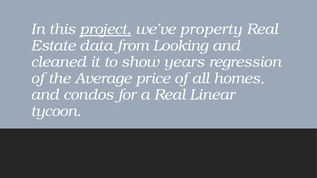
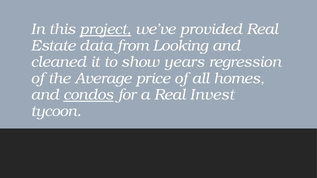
property: property -> provided (211, 29)
condos underline: none -> present (88, 95)
Linear: Linear -> Invest (212, 95)
